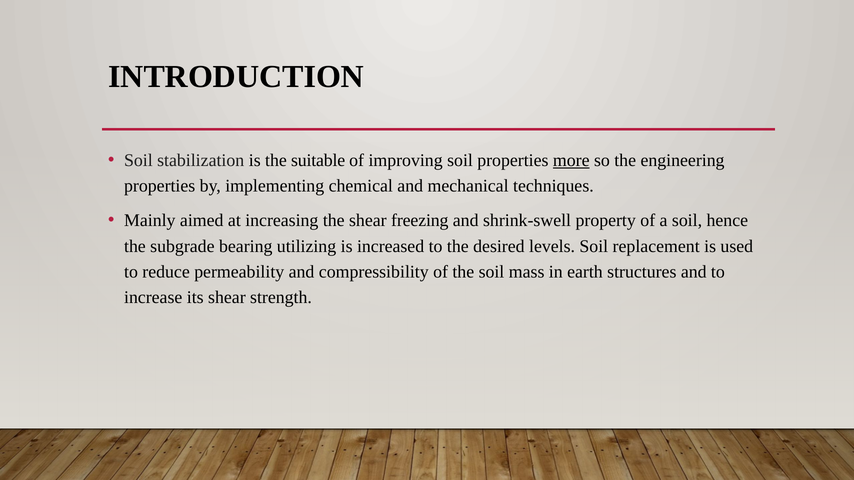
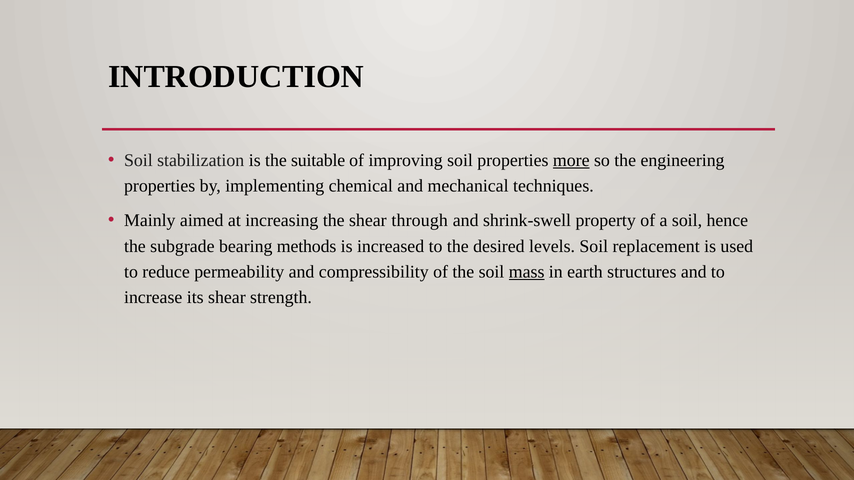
freezing: freezing -> through (420, 221)
utilizing: utilizing -> methods (307, 246)
mass underline: none -> present (527, 272)
